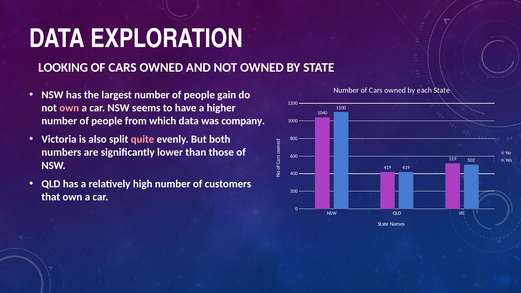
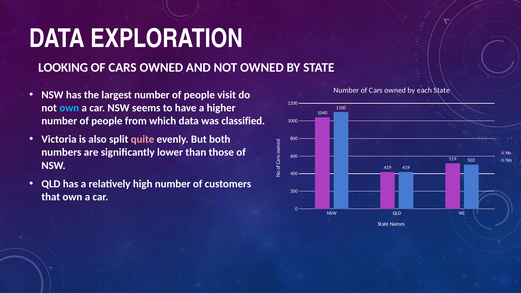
gain: gain -> visit (227, 95)
own colour: pink -> light blue (69, 108)
company: company -> classified (243, 121)
